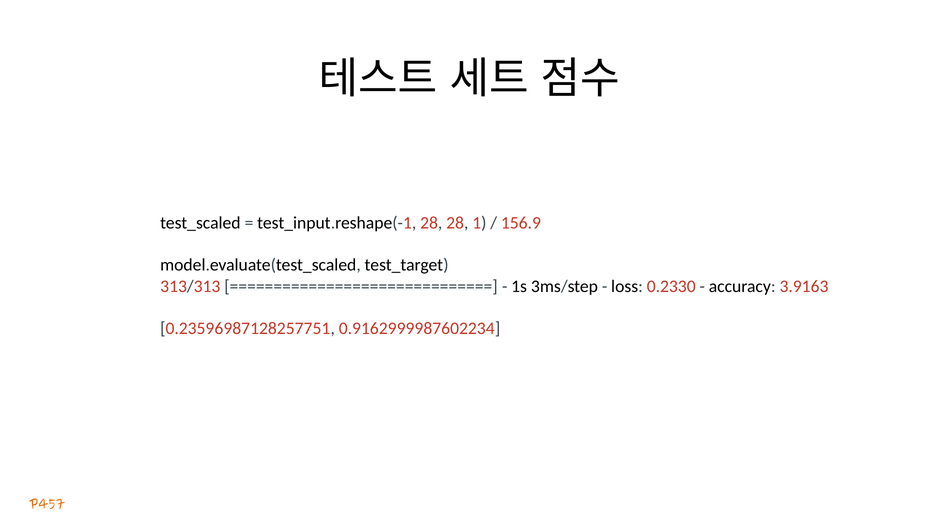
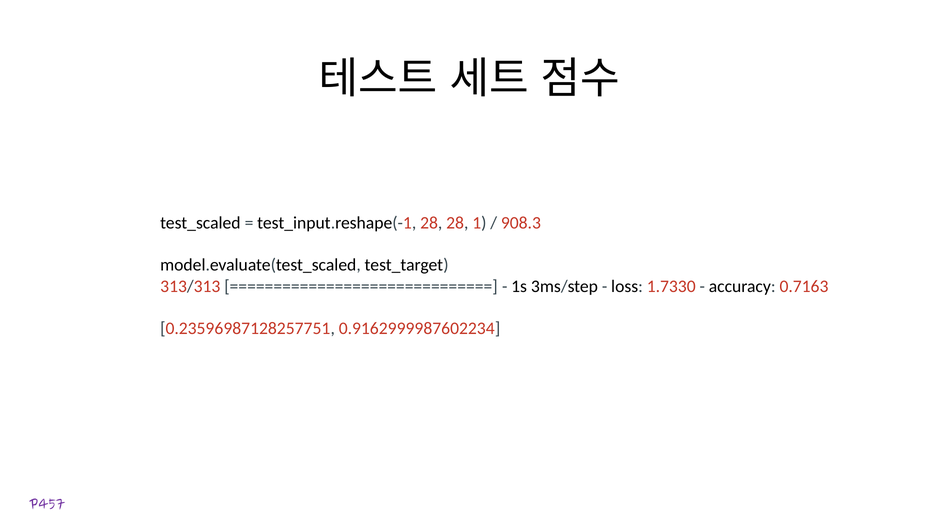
156.9: 156.9 -> 908.3 (521, 223)
0.2330: 0.2330 -> 1.7330 (671, 286)
3.9163: 3.9163 -> 0.7163 (804, 286)
P457 colour: orange -> purple (47, 501)
